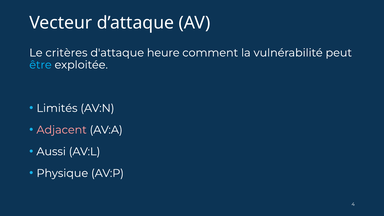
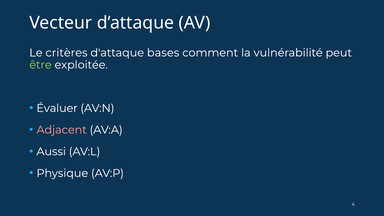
heure: heure -> bases (163, 53)
être colour: light blue -> light green (40, 65)
Limités: Limités -> Évaluer (57, 108)
